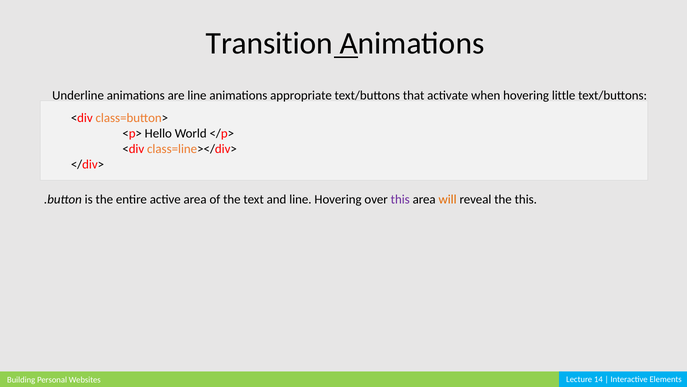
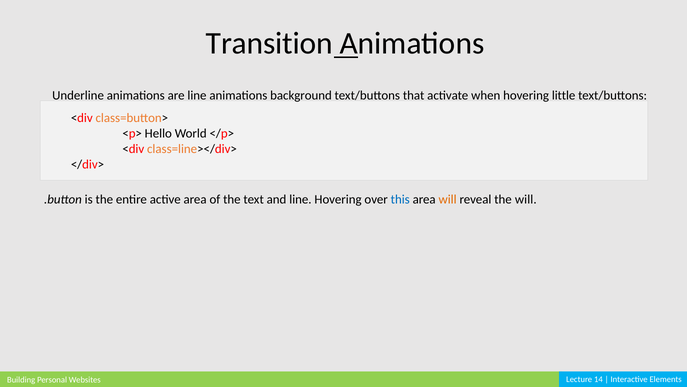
appropriate: appropriate -> background (301, 95)
this colour: purple -> blue (400, 199)
the this: this -> will (526, 199)
